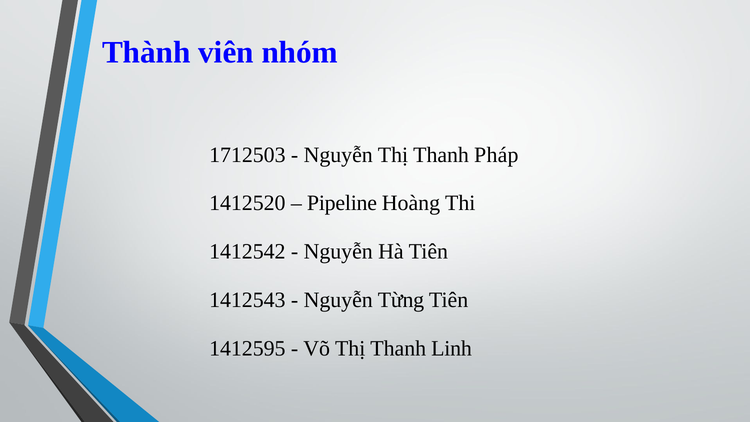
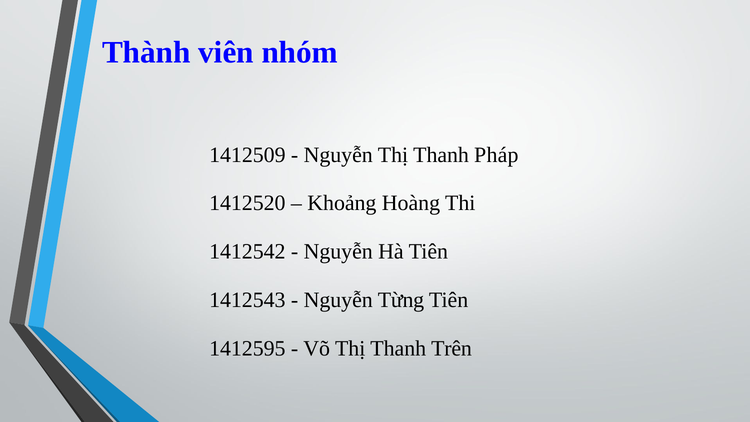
1712503: 1712503 -> 1412509 (247, 155)
Pipeline: Pipeline -> Khoảng (342, 203)
Linh: Linh -> Trên (452, 348)
